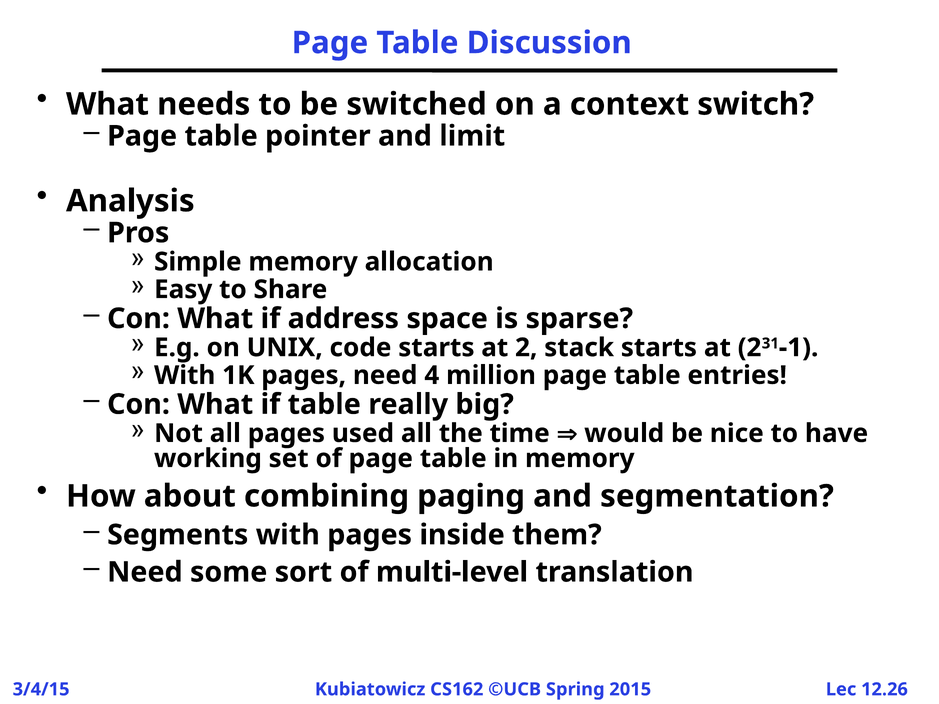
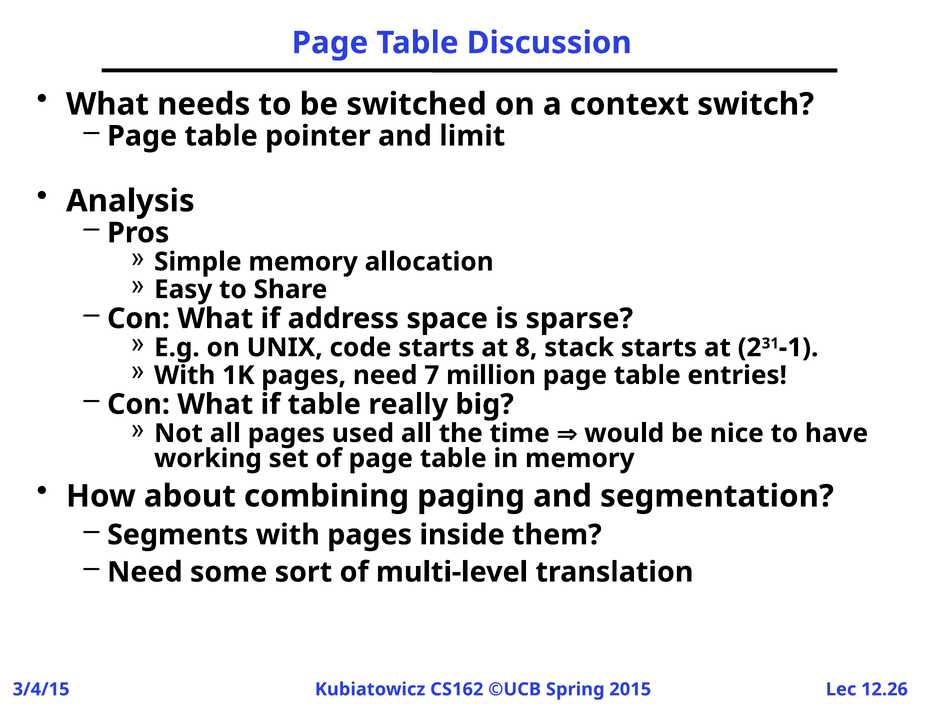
2: 2 -> 8 (526, 348)
4: 4 -> 7 (432, 375)
